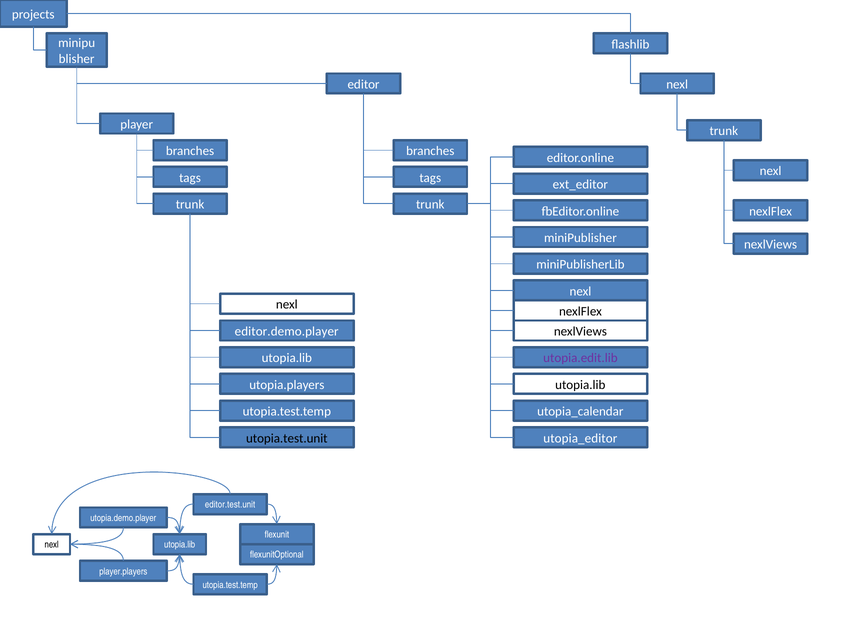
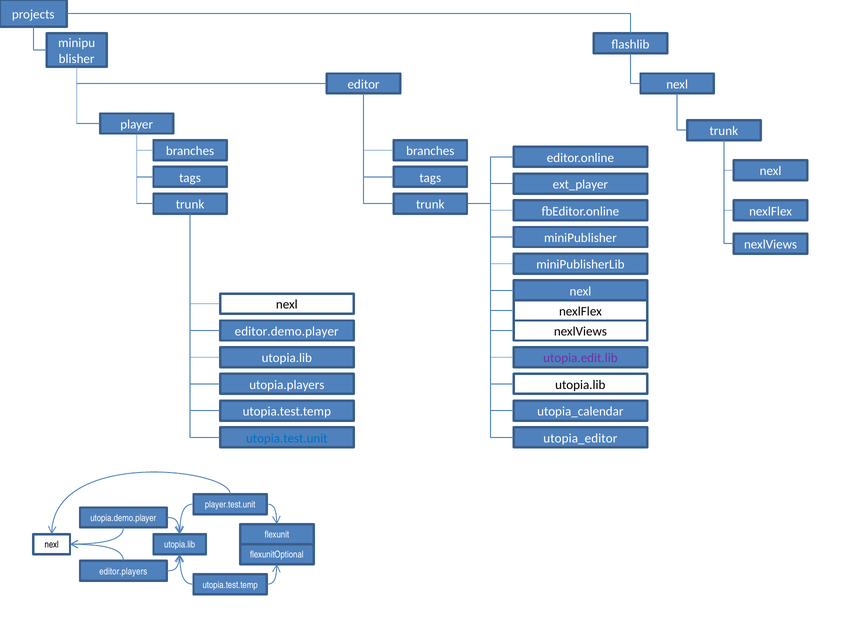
ext_editor: ext_editor -> ext_player (580, 184)
utopia.test.unit colour: black -> blue (287, 438)
editor.test.unit: editor.test.unit -> player.test.unit (230, 504)
player.players: player.players -> editor.players (123, 571)
